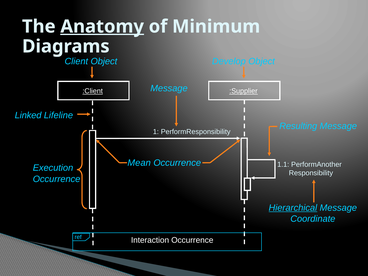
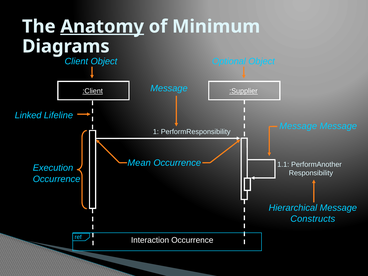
Develop: Develop -> Optional (229, 61)
Resulting: Resulting -> Message (298, 126)
Hierarchical underline: present -> none (293, 208)
Coordinate: Coordinate -> Constructs (313, 219)
